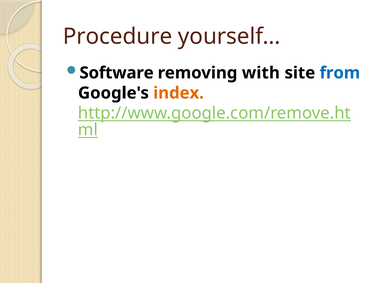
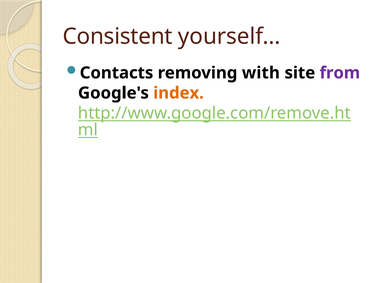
Procedure: Procedure -> Consistent (118, 36)
Software: Software -> Contacts (117, 73)
from colour: blue -> purple (340, 73)
